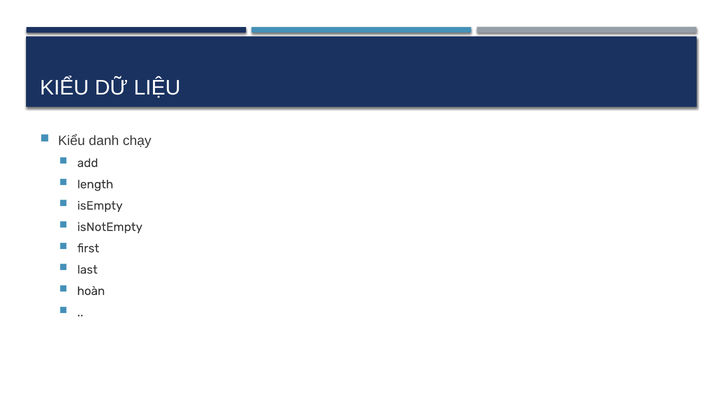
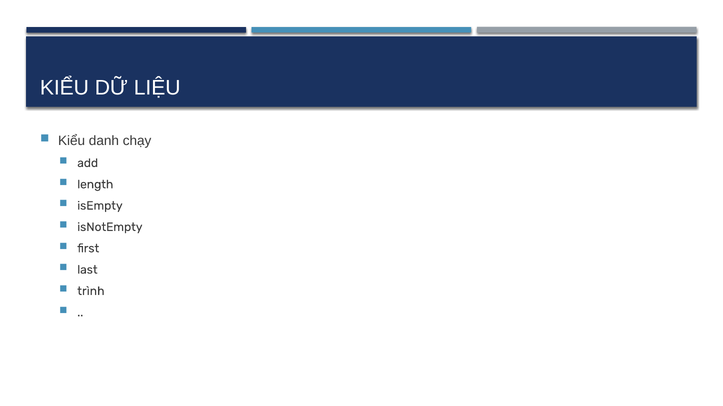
hoàn: hoàn -> trình (91, 291)
